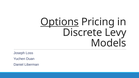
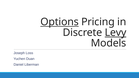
Levy underline: none -> present (116, 33)
